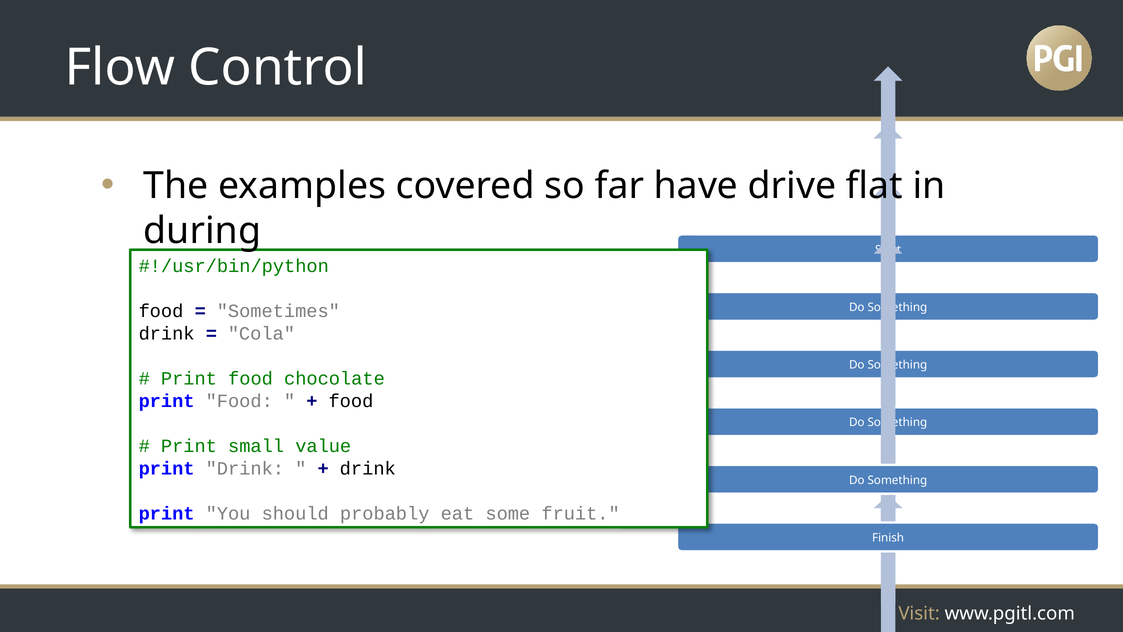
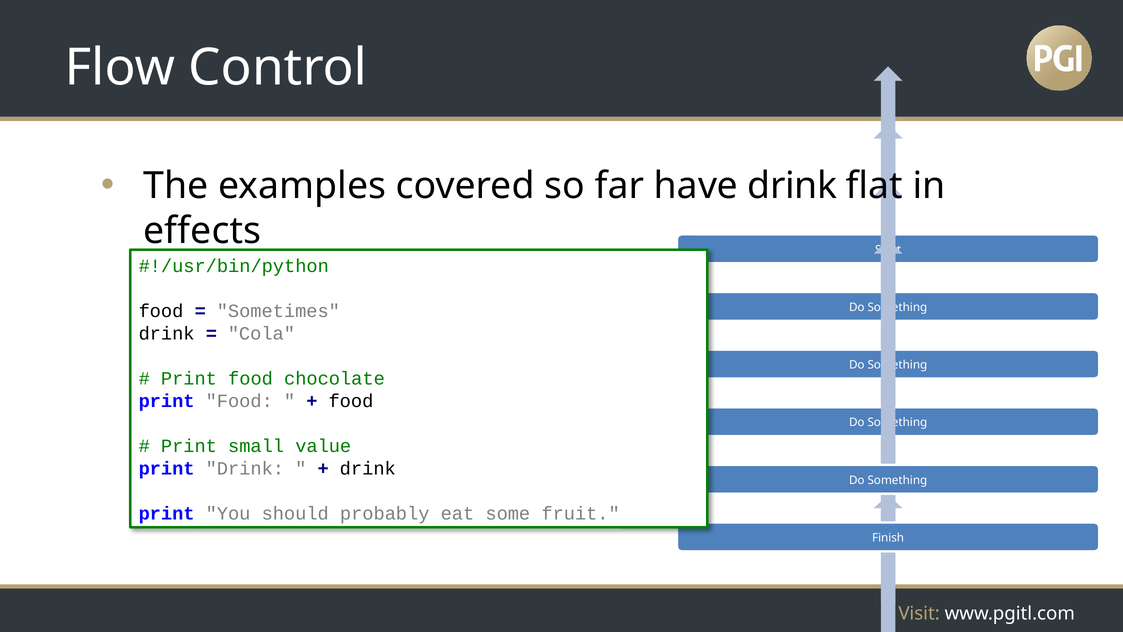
have drive: drive -> drink (792, 186)
during: during -> effects (202, 231)
